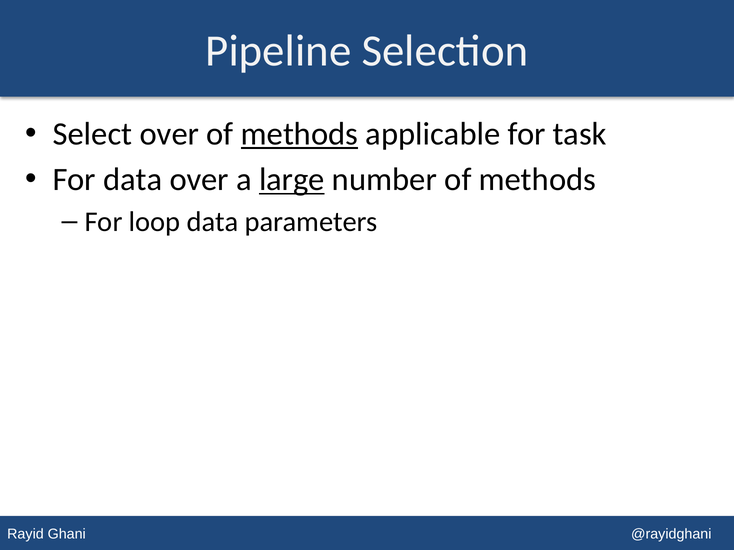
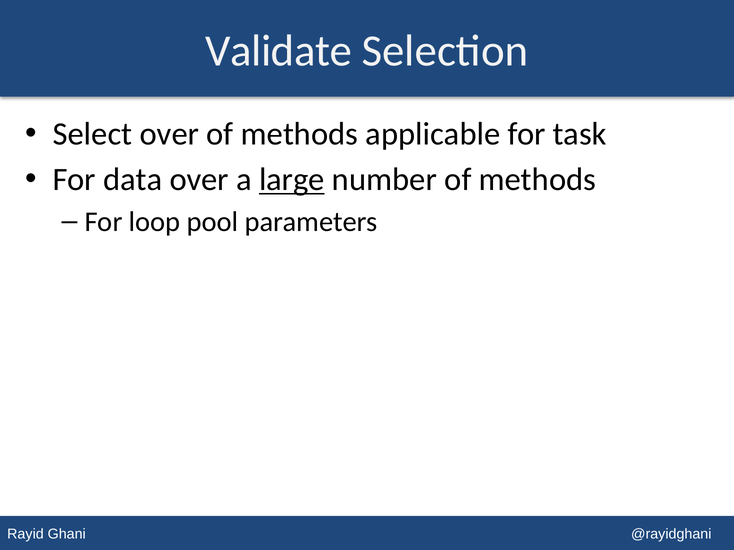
Pipeline: Pipeline -> Validate (279, 51)
methods underline: present -> none (299, 134)
loop data: data -> pool (213, 222)
